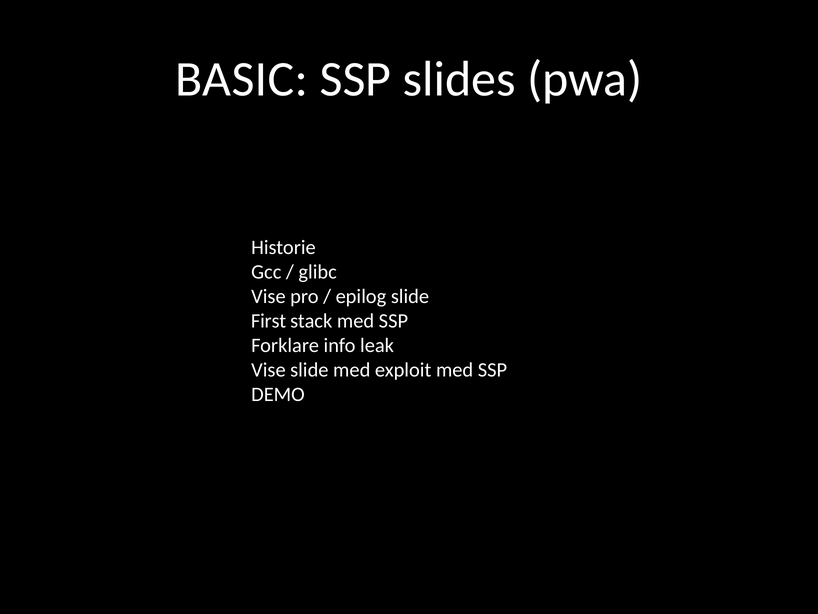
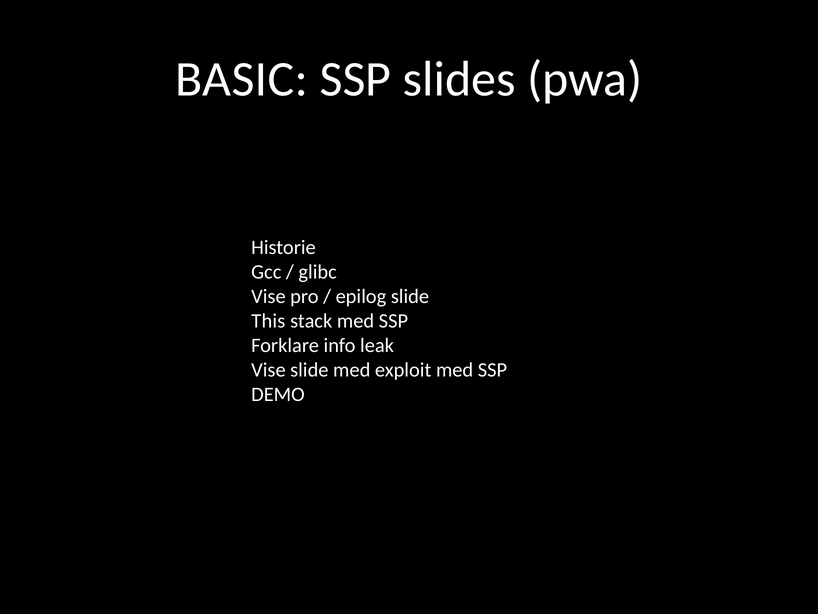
First: First -> This (268, 321)
